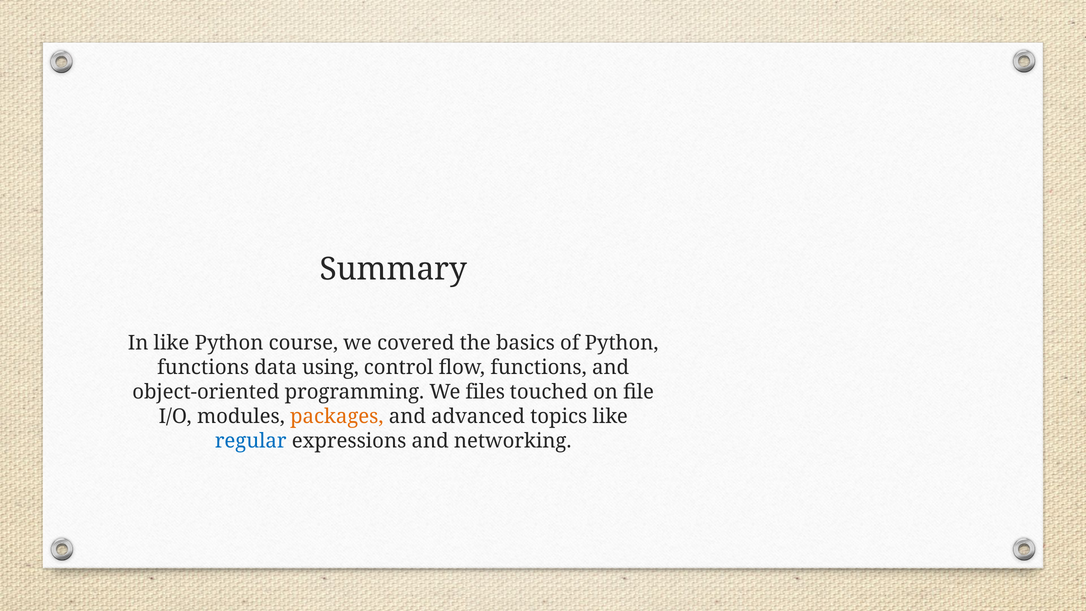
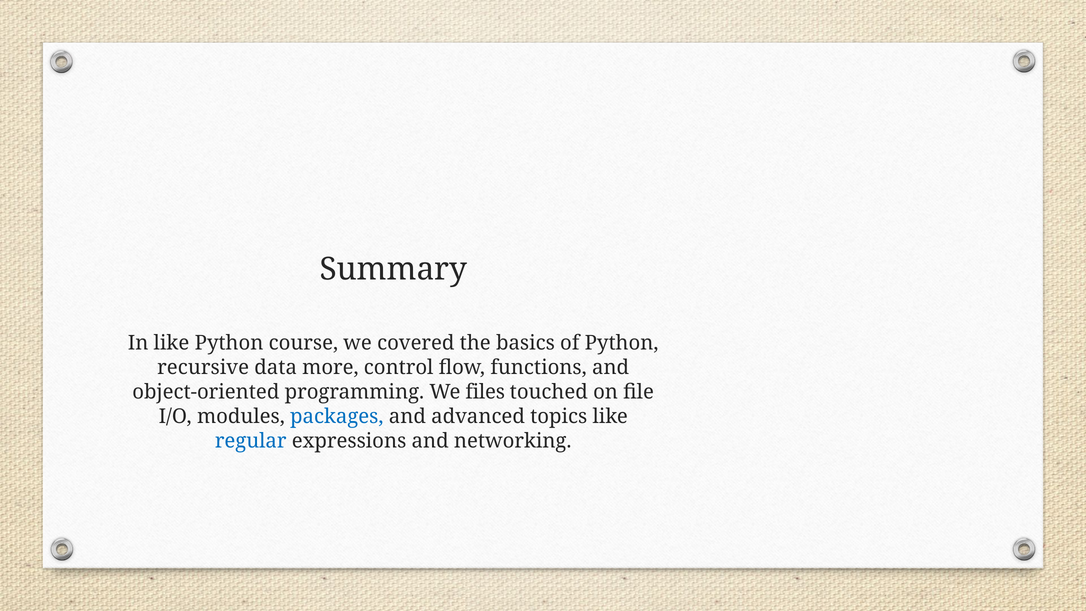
functions: functions -> recursive (203, 367)
using: using -> more (330, 367)
packages colour: orange -> blue (337, 416)
